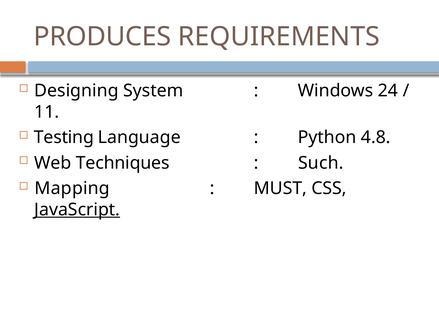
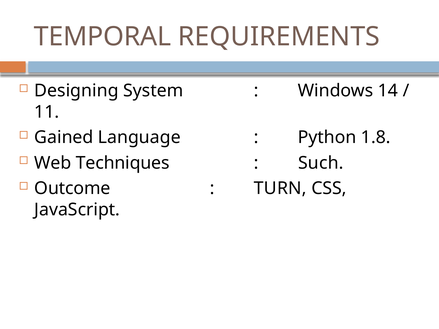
PRODUCES: PRODUCES -> TEMPORAL (102, 37)
24: 24 -> 14 (388, 91)
Testing: Testing -> Gained (64, 138)
4.8: 4.8 -> 1.8 (376, 138)
Mapping: Mapping -> Outcome (72, 189)
MUST: MUST -> TURN (280, 189)
JavaScript underline: present -> none (77, 210)
